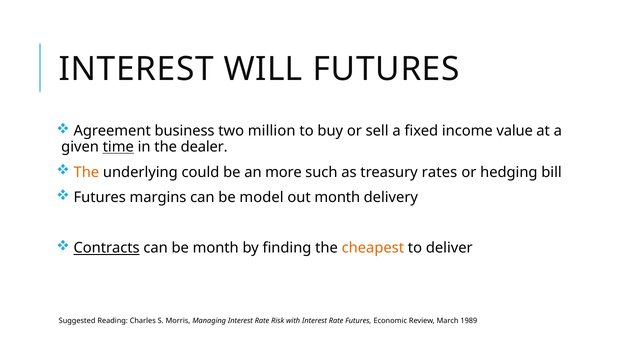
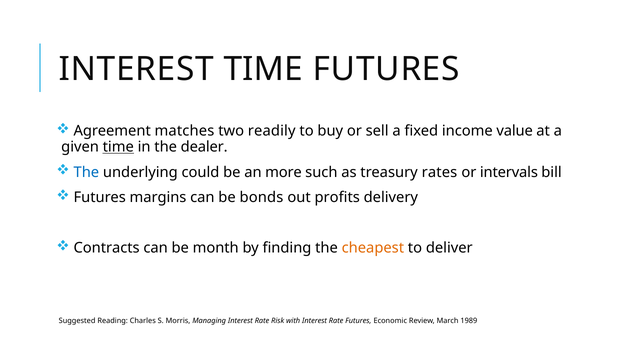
INTEREST WILL: WILL -> TIME (263, 69)
business: business -> matches (184, 131)
million: million -> readily (272, 131)
The colour: orange -> blue (86, 172)
hedging: hedging -> intervals (509, 172)
model: model -> bonds (261, 197)
out month: month -> profits (337, 197)
Contracts underline: present -> none (107, 248)
